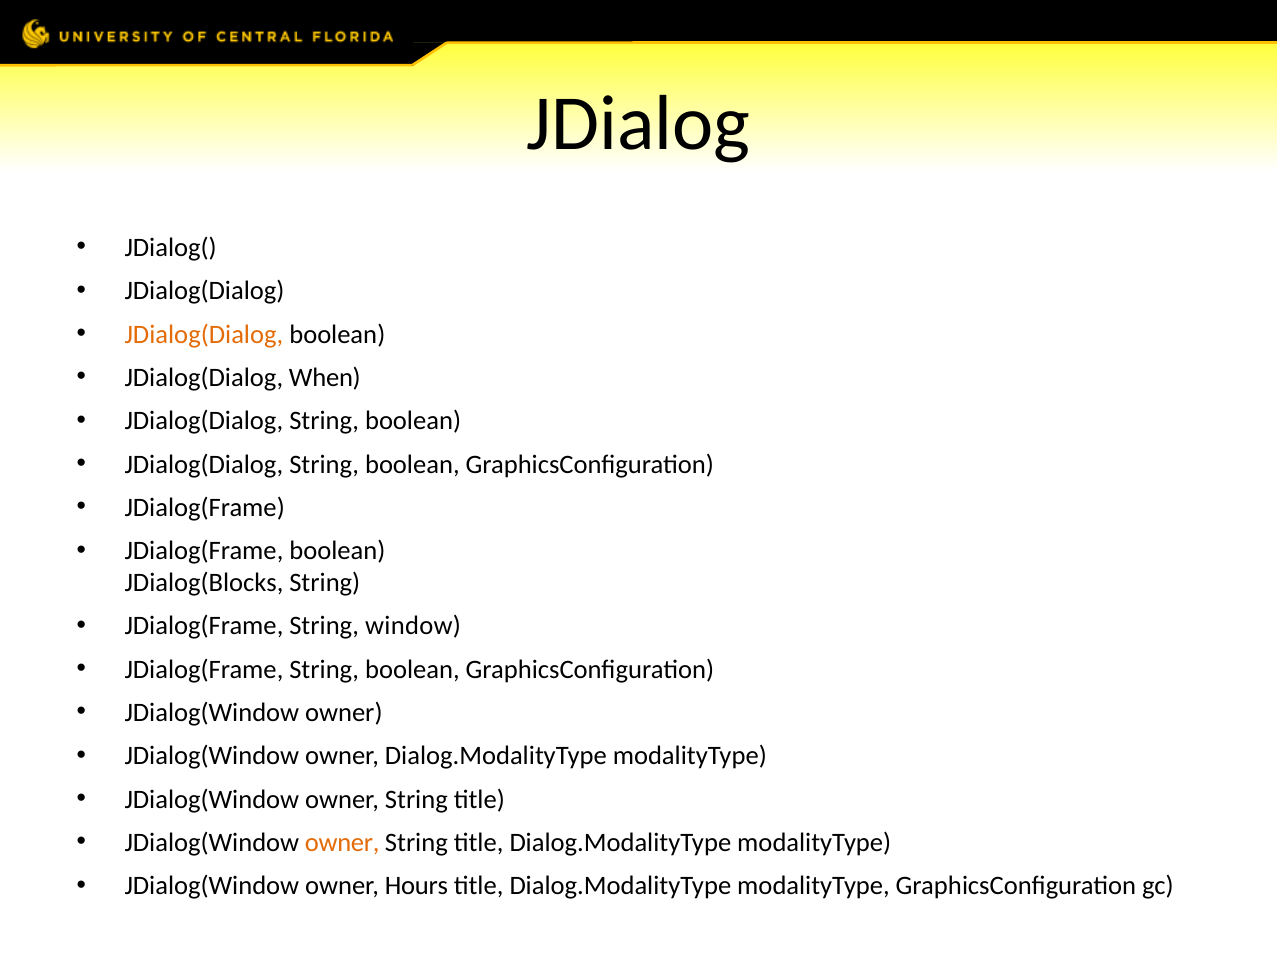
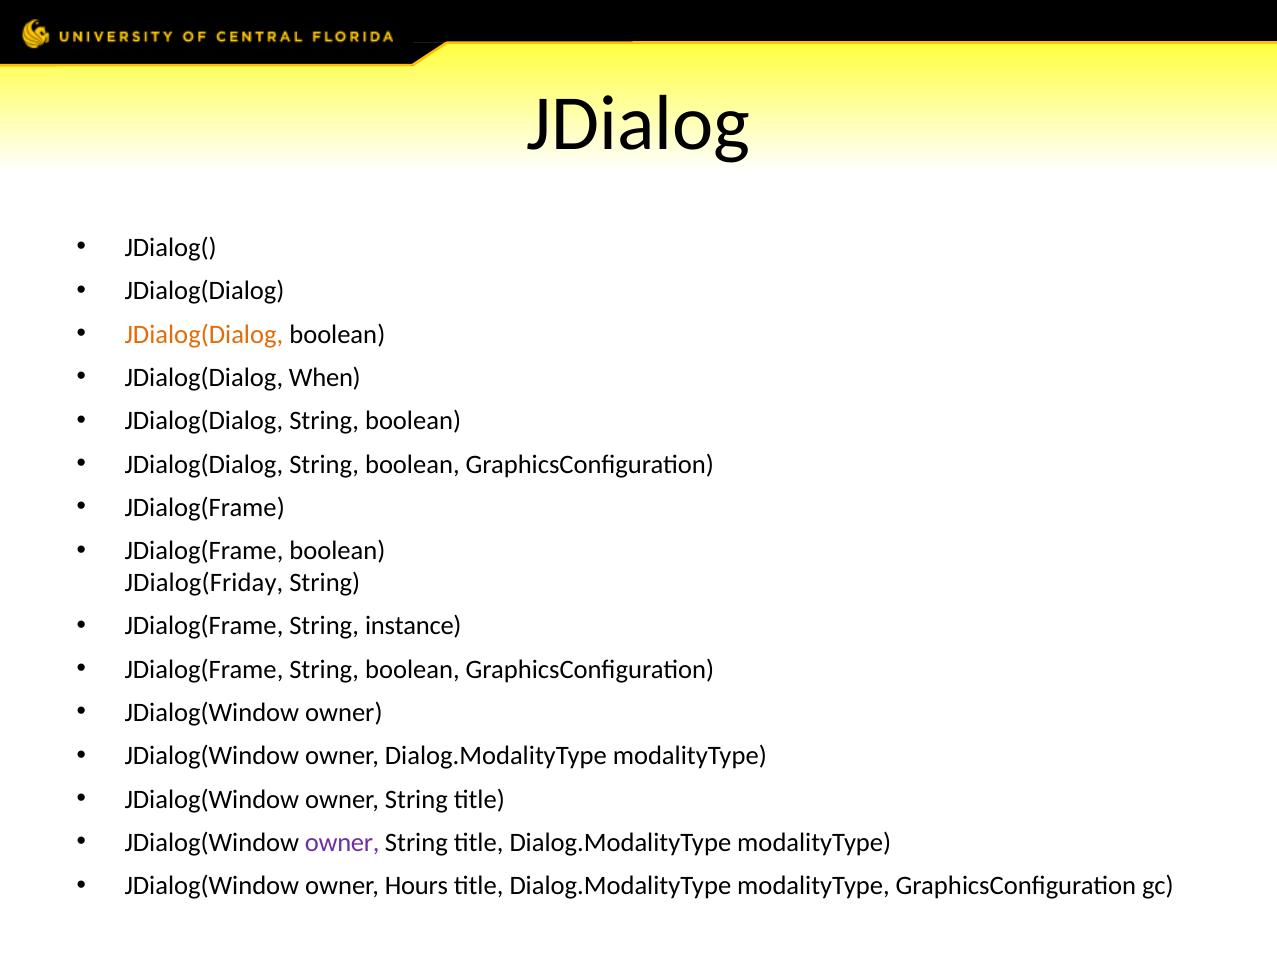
JDialog(Blocks: JDialog(Blocks -> JDialog(Friday (204, 583)
window: window -> instance (413, 626)
owner colour: orange -> purple (342, 842)
